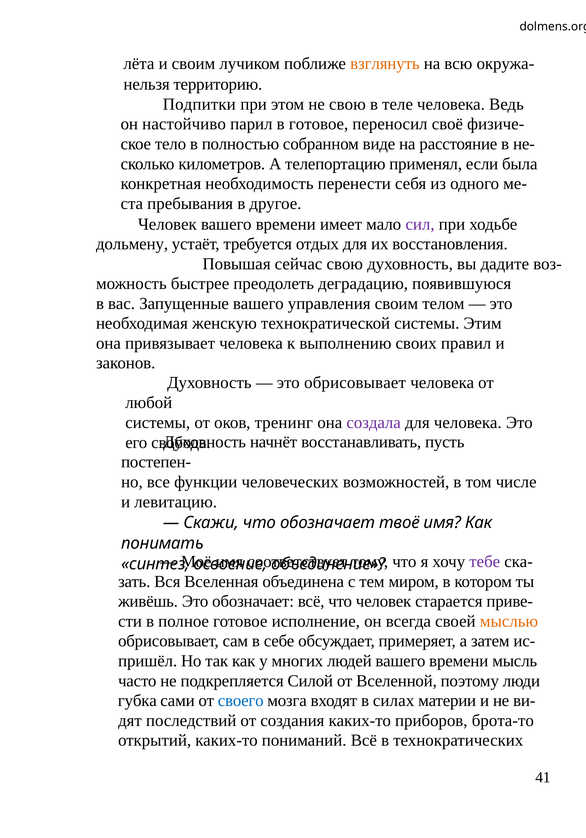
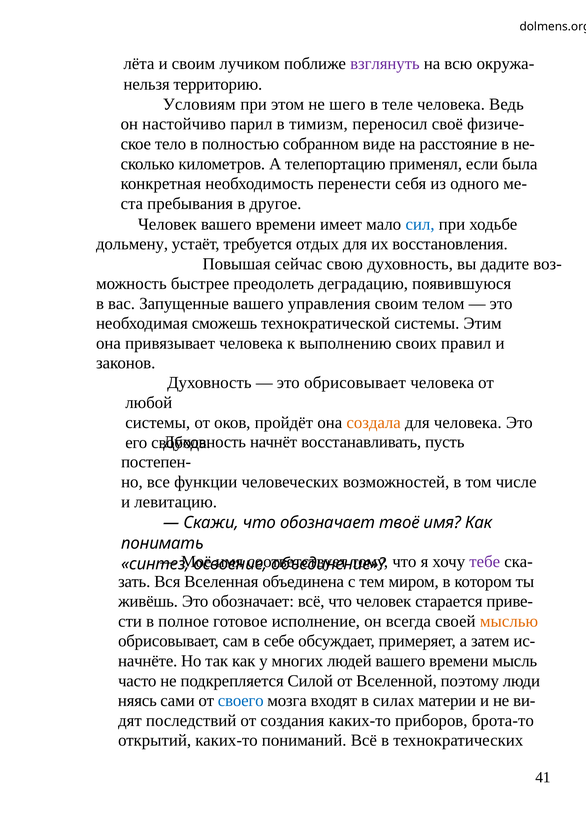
взглянуть colour: orange -> purple (385, 64)
Подпитки: Подпитки -> Условиям (199, 104)
не свою: свою -> шего (347, 104)
в готовое: готовое -> тимизм (318, 124)
сил colour: purple -> blue (420, 224)
женскую: женскую -> сможешь (225, 323)
тренинг: тренинг -> пройдёт (284, 422)
создала colour: purple -> orange (374, 422)
пришёл: пришёл -> начнёте (148, 661)
губка: губка -> няясь (137, 700)
